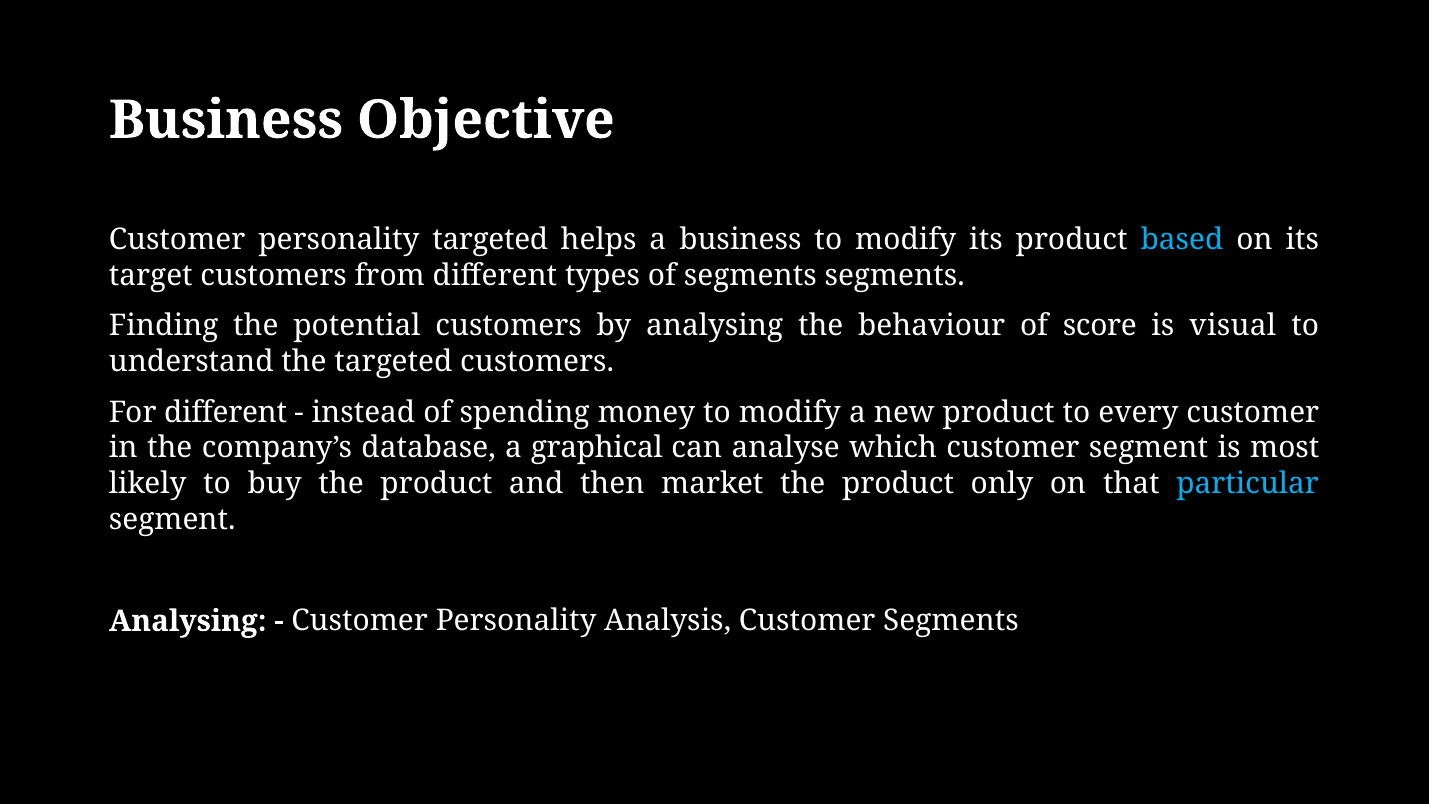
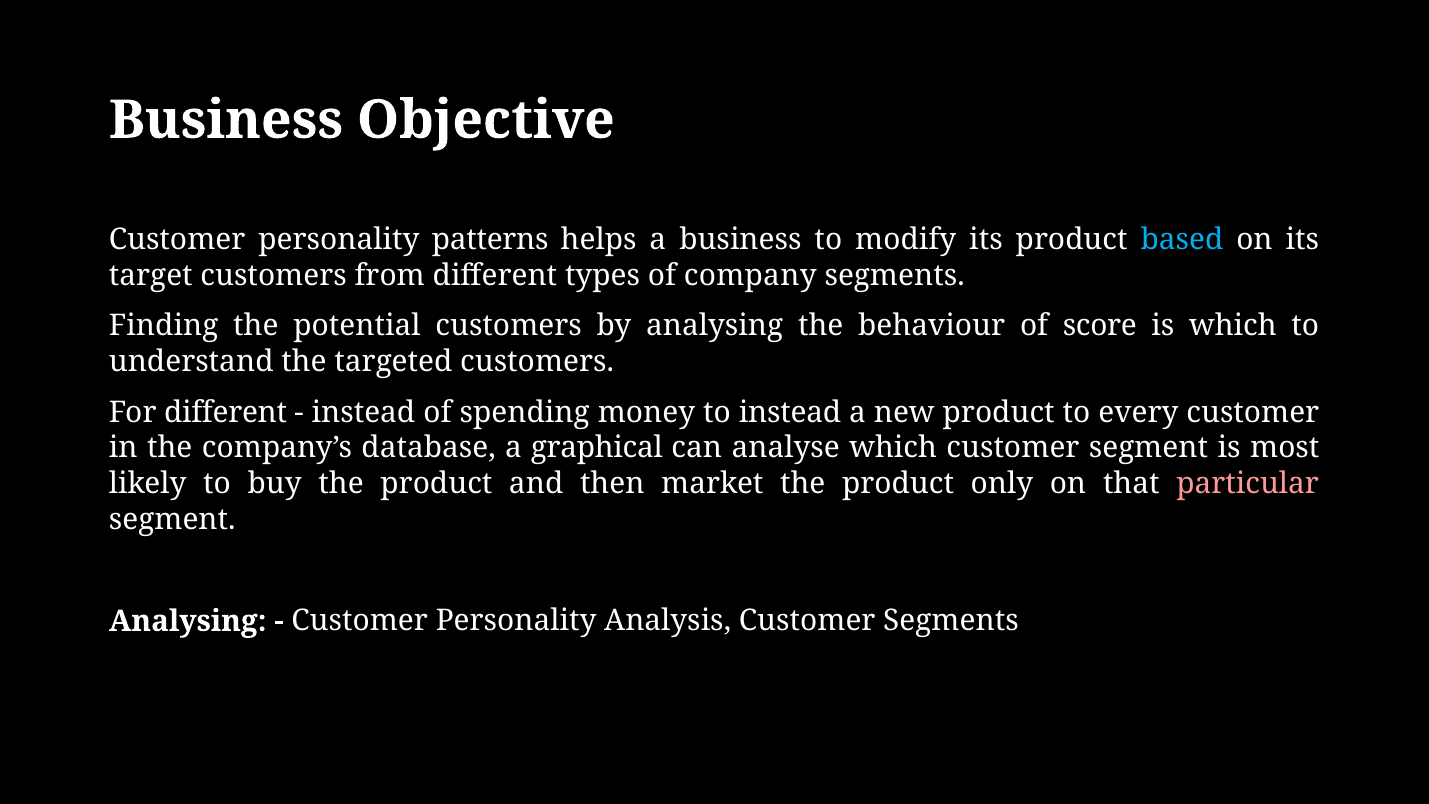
personality targeted: targeted -> patterns (490, 239)
of segments: segments -> company (750, 275)
is visual: visual -> which (1233, 326)
money to modify: modify -> instead (790, 412)
particular colour: light blue -> pink (1248, 484)
